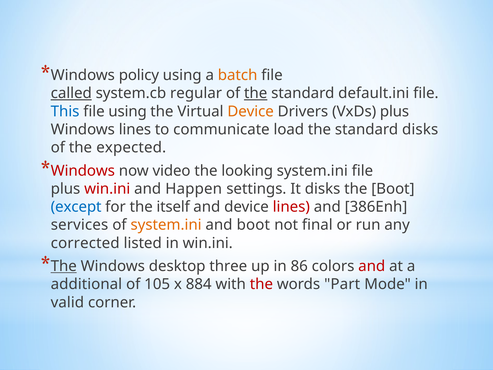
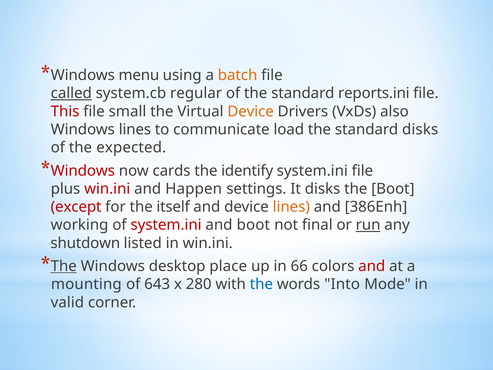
policy: policy -> menu (139, 75)
the underline: present -> none (256, 93)
default.ini: default.ini -> reports.ini (374, 93)
This colour: blue -> red (65, 111)
file using: using -> small (127, 111)
VxDs plus: plus -> also (394, 111)
video: video -> cards (172, 171)
looking: looking -> identify (247, 171)
except colour: blue -> red (76, 207)
lines colour: red -> orange (291, 207)
services: services -> working (80, 225)
system.ini colour: orange -> red (166, 225)
run underline: none -> present (368, 225)
corrected: corrected -> shutdown (85, 243)
three: three -> place (228, 266)
86: 86 -> 66 (299, 266)
additional: additional -> mounting (86, 284)
105: 105 -> 643 (157, 284)
884: 884 -> 280 (199, 284)
the colour: red -> blue (261, 284)
Part: Part -> Into (342, 284)
